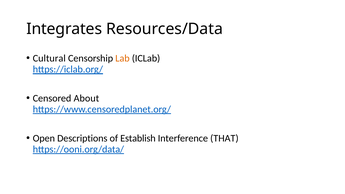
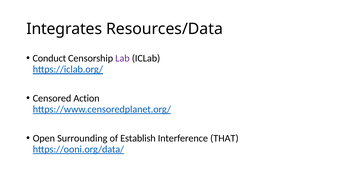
Cultural: Cultural -> Conduct (49, 58)
Lab colour: orange -> purple (122, 58)
About: About -> Action (86, 98)
Descriptions: Descriptions -> Surrounding (82, 138)
